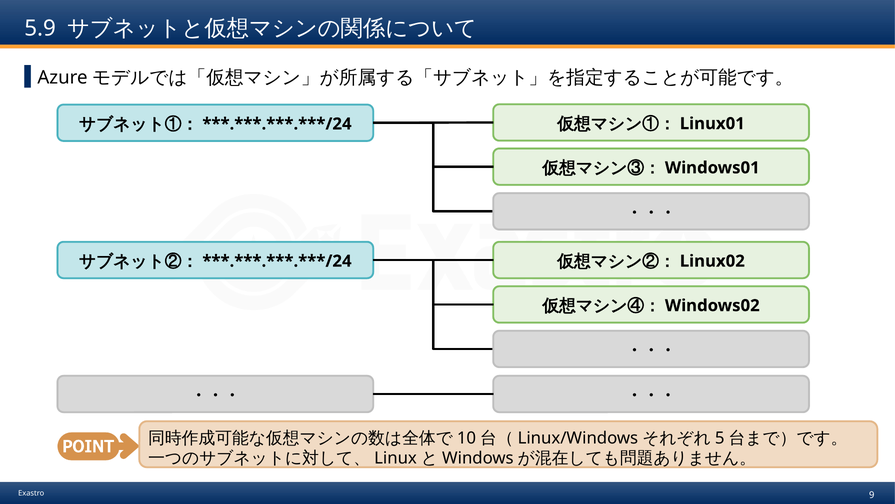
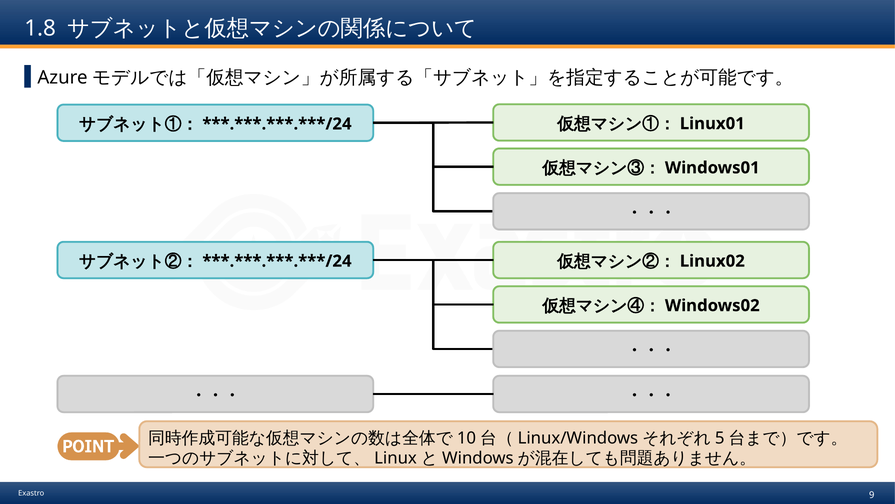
5.9: 5.9 -> 1.8 (40, 29)
